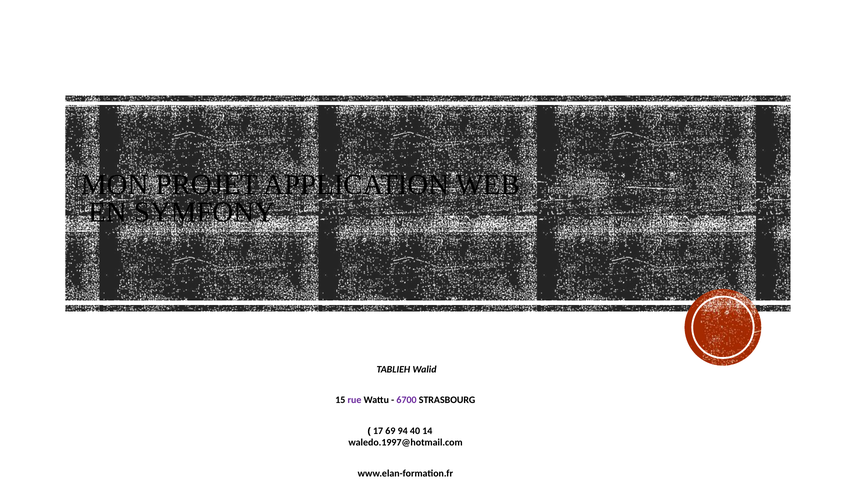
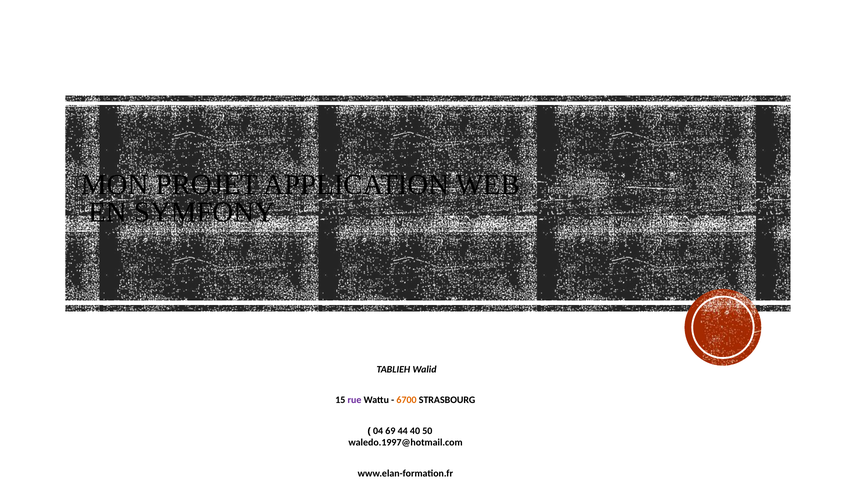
6700 colour: purple -> orange (407, 400)
17: 17 -> 04 (378, 431)
94: 94 -> 44 (403, 431)
14: 14 -> 50 (427, 431)
